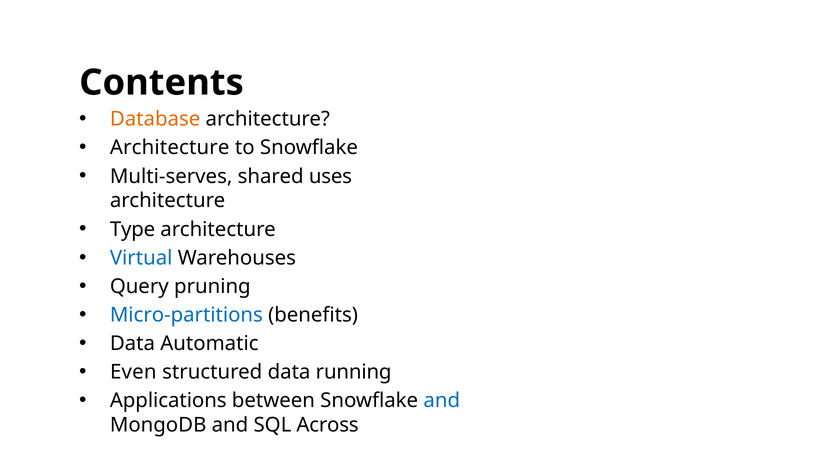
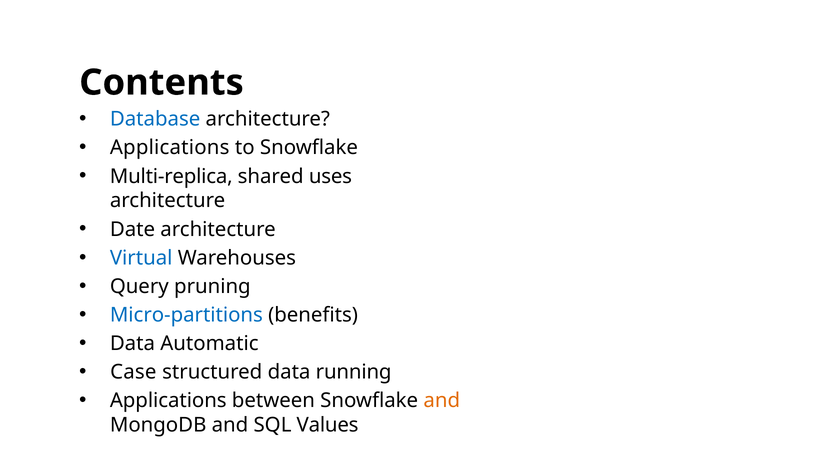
Database colour: orange -> blue (155, 119)
Architecture: Architecture -> Applications (170, 148)
Multi-serves: Multi-serves -> Multi-replica (171, 177)
Type: Type -> Date (132, 230)
Even: Even -> Case (133, 373)
and colour: blue -> orange (442, 401)
Across: Across -> Values (328, 426)
